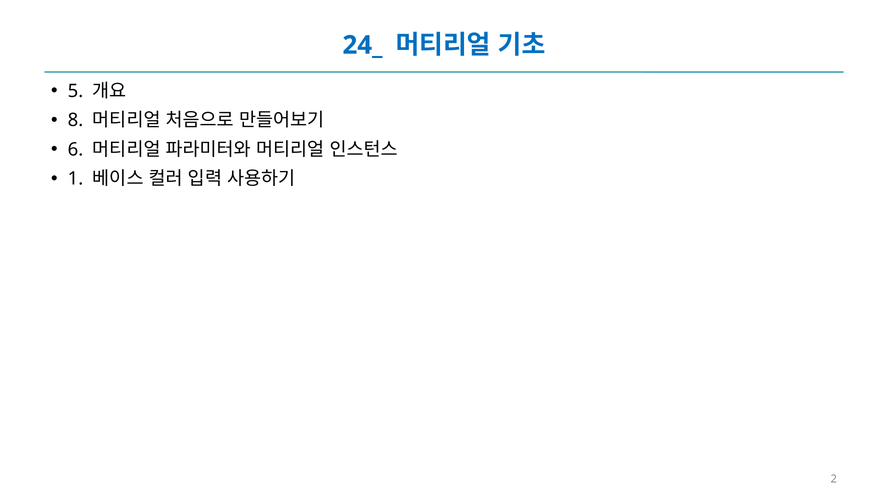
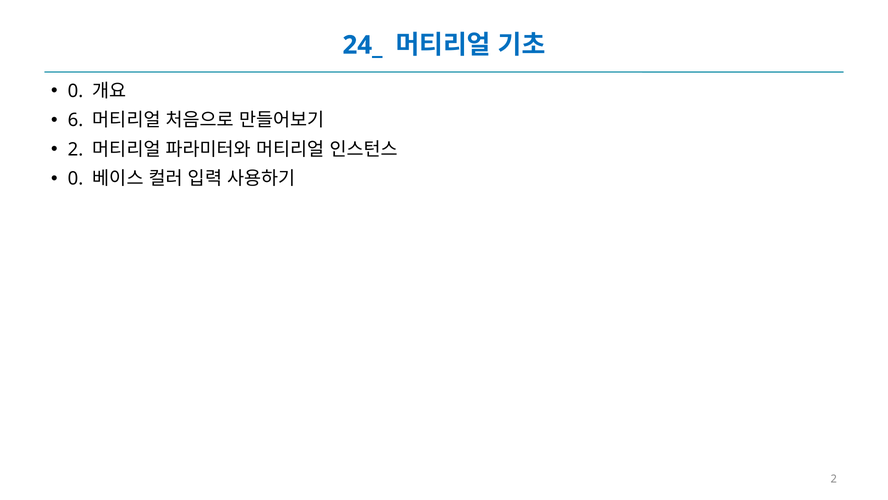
5: 5 -> 0 (75, 91)
8: 8 -> 6 (75, 120)
6: 6 -> 2 (75, 149)
1: 1 -> 0 (75, 179)
